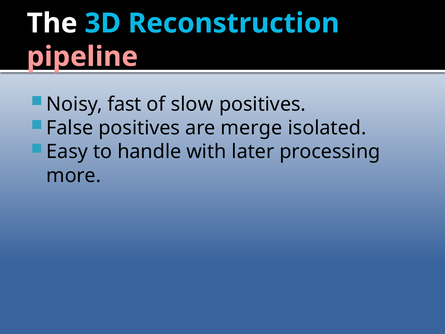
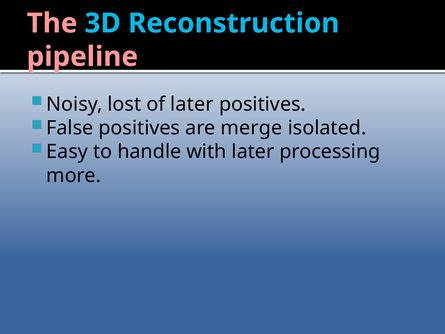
The colour: white -> pink (52, 23)
fast: fast -> lost (124, 104)
of slow: slow -> later (192, 104)
